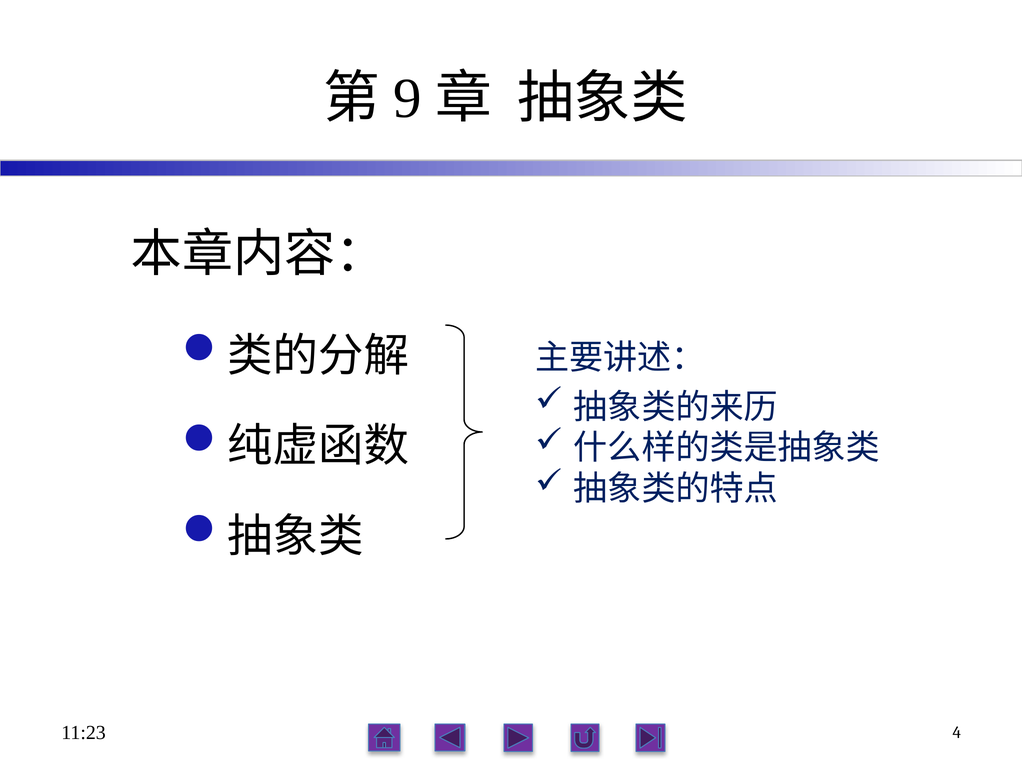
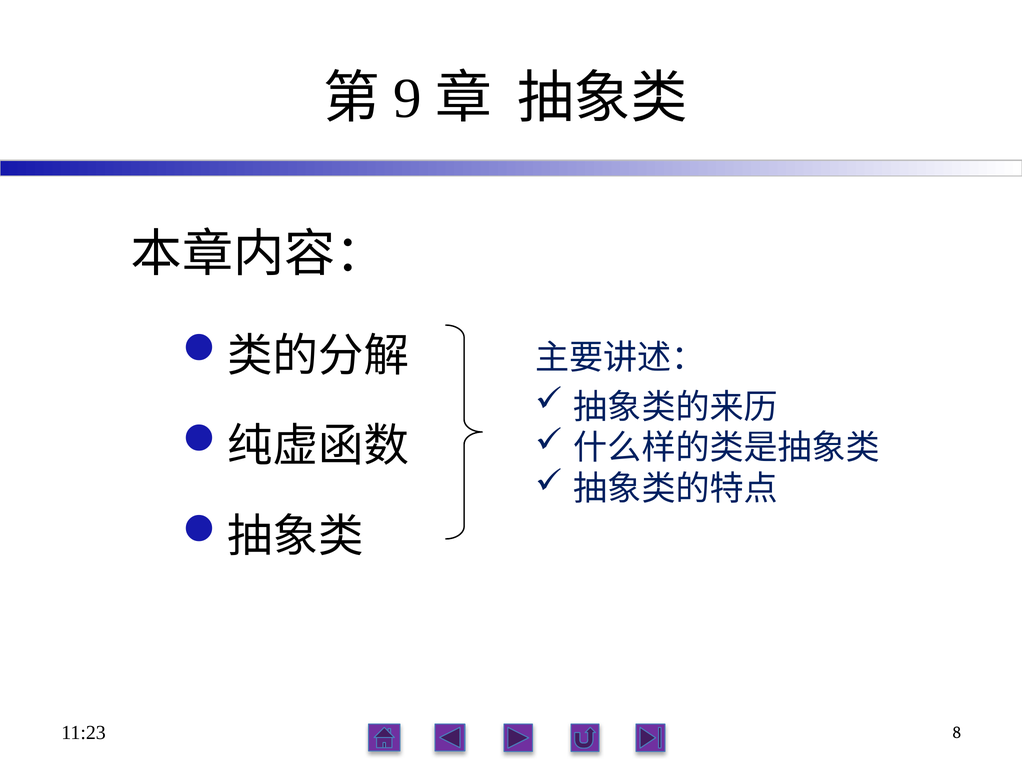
4: 4 -> 8 (957, 732)
